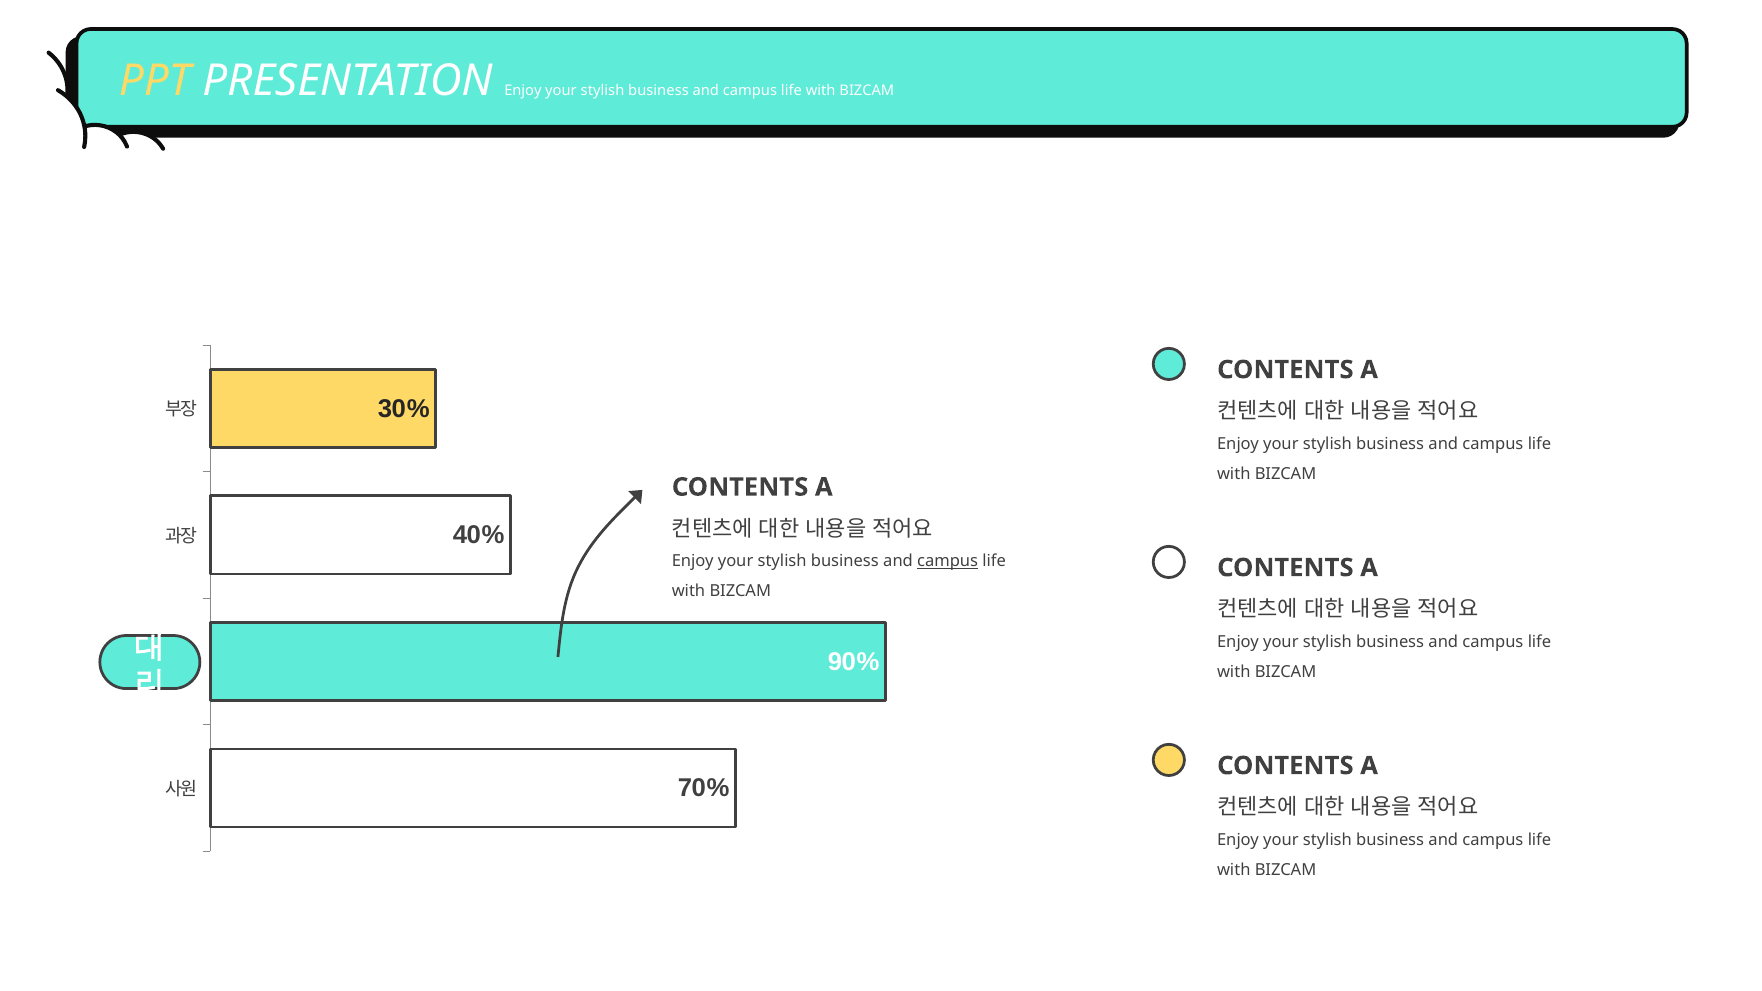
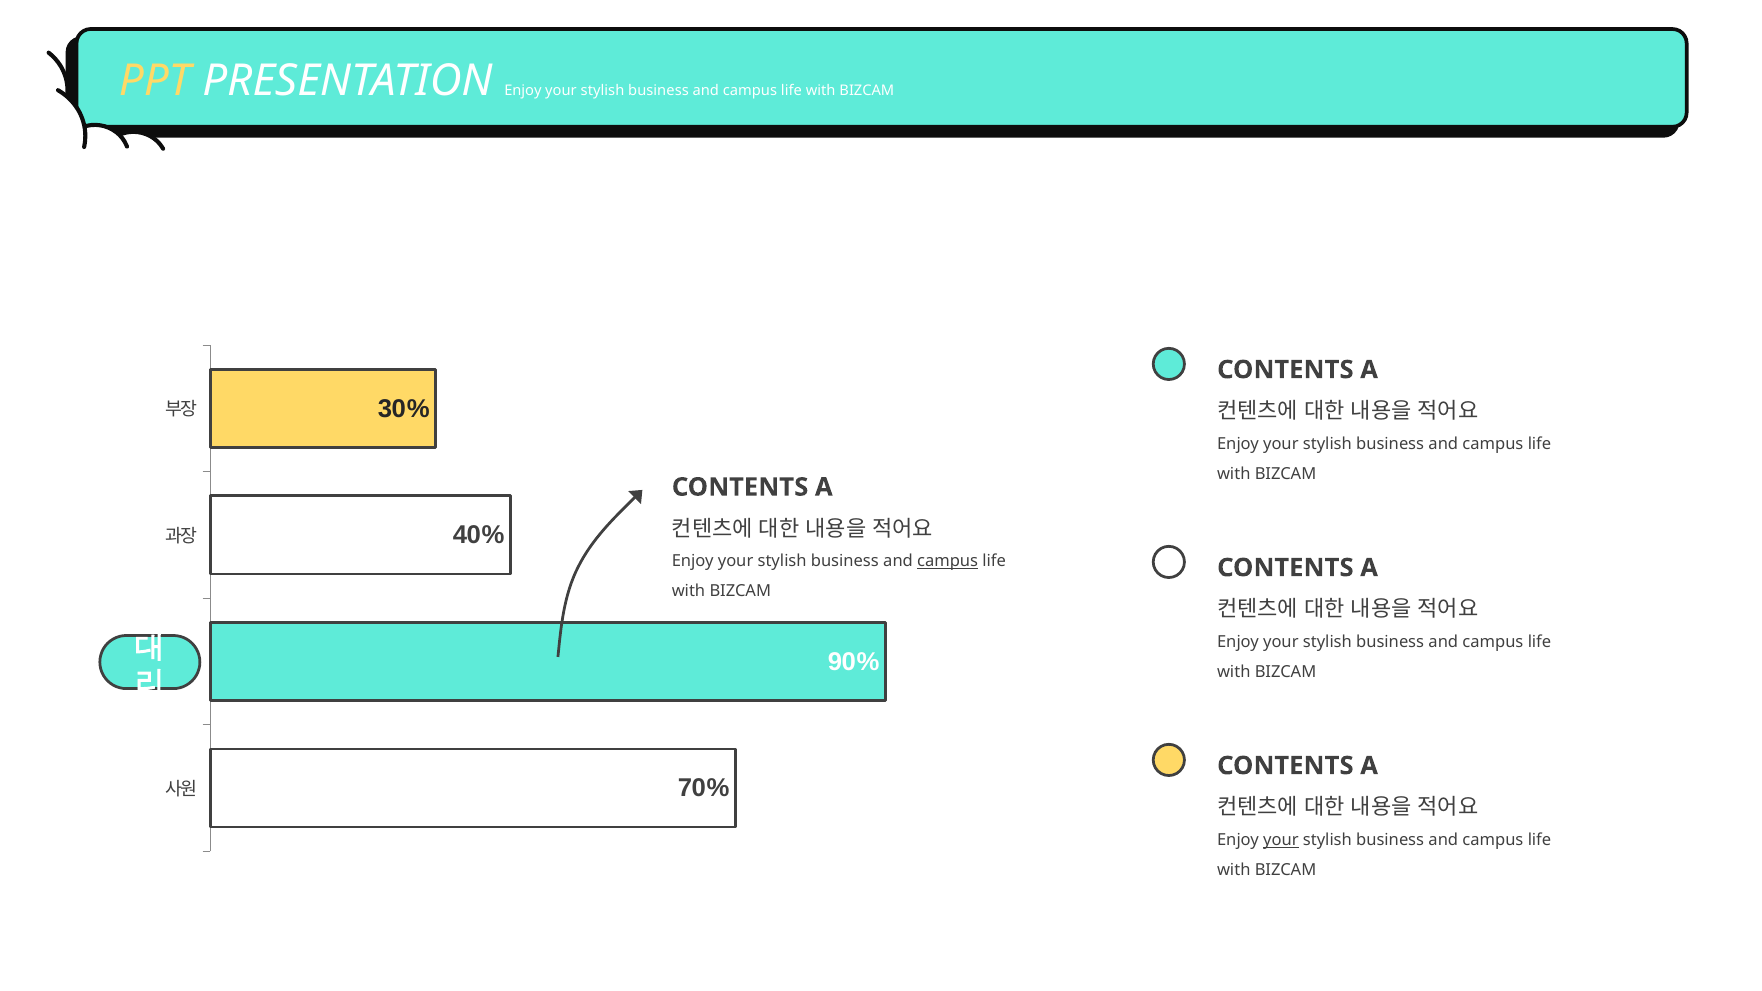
your underline: none -> present (1281, 840)
